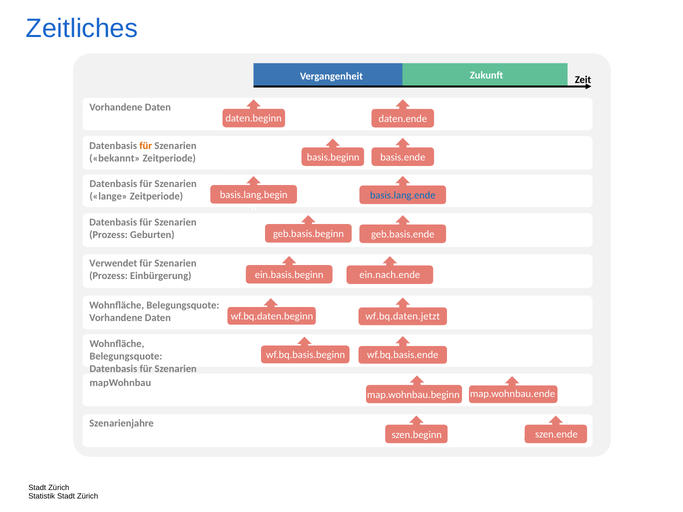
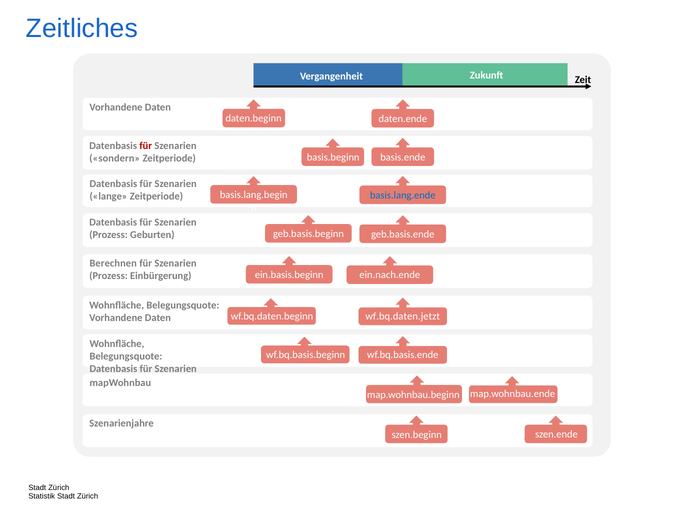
für colour: orange -> red (146, 146)
bekannt: bekannt -> sondern (115, 158)
Verwendet: Verwendet -> Berechnen (113, 263)
